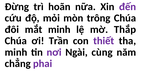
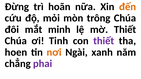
đến colour: purple -> orange (128, 7)
mờ Thắp: Thắp -> Thiết (125, 30)
Trần: Trần -> Tinh (59, 41)
minh: minh -> hoen (16, 52)
nơi colour: purple -> orange (54, 52)
cùng: cùng -> xanh (102, 52)
